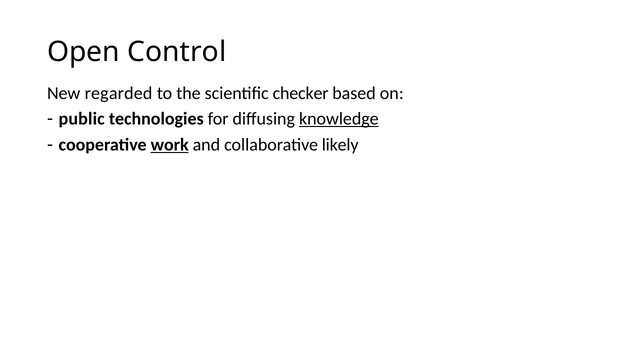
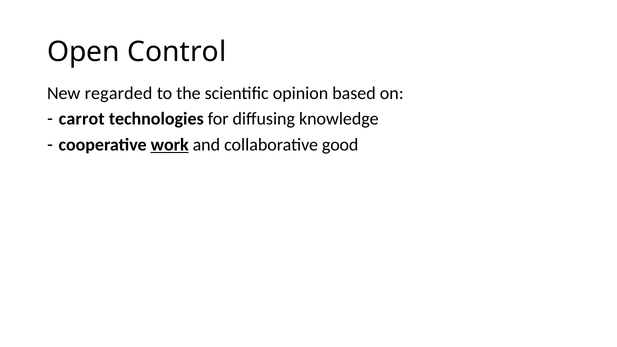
checker: checker -> opinion (301, 93)
public: public -> carrot (82, 119)
knowledge underline: present -> none (339, 119)
likely: likely -> good (340, 145)
